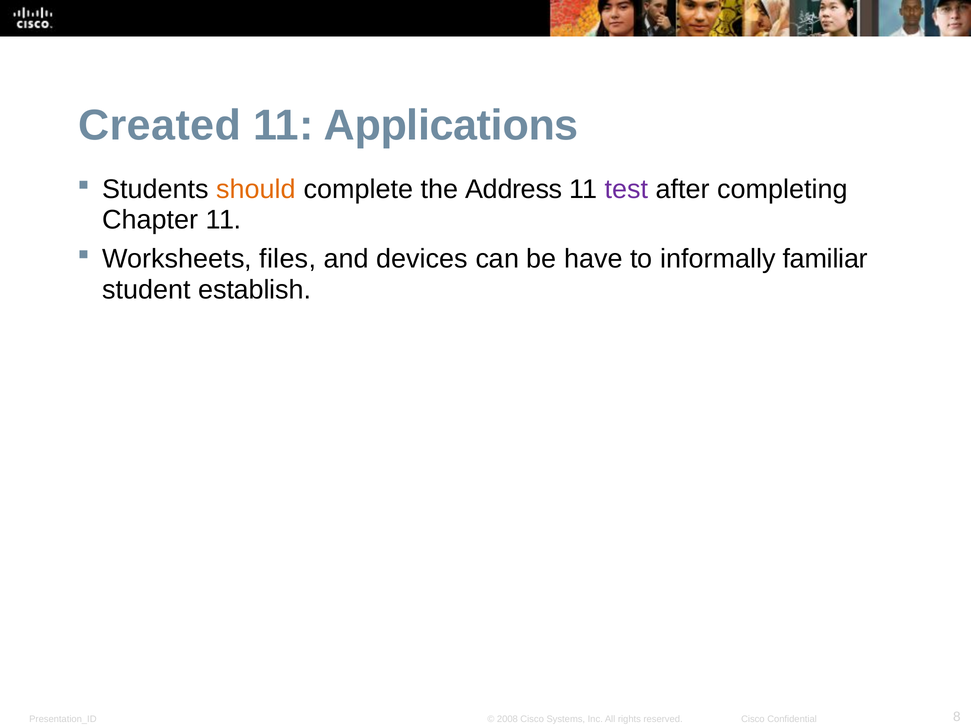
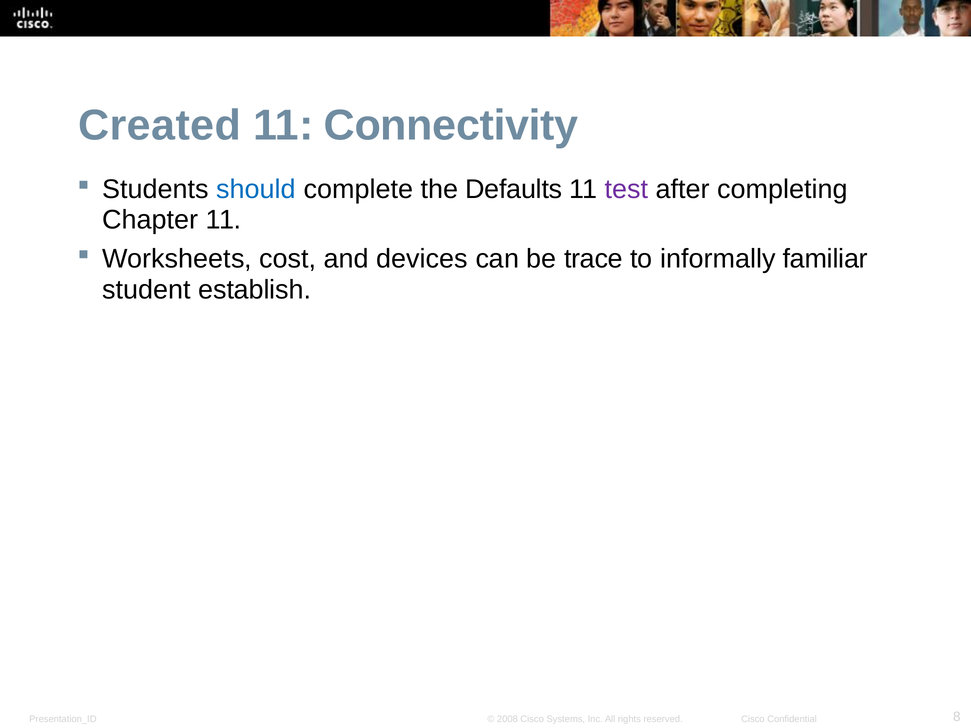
Applications: Applications -> Connectivity (451, 126)
should colour: orange -> blue (256, 189)
Address: Address -> Defaults (514, 189)
files: files -> cost (288, 259)
have: have -> trace (593, 259)
